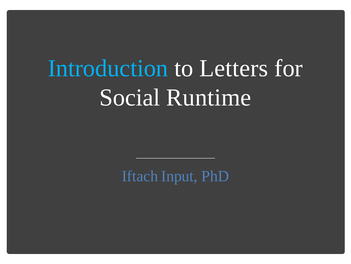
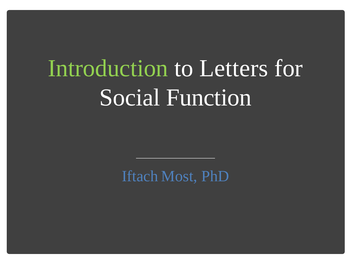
Introduction colour: light blue -> light green (108, 68)
Runtime: Runtime -> Function (209, 97)
Input: Input -> Most (179, 176)
